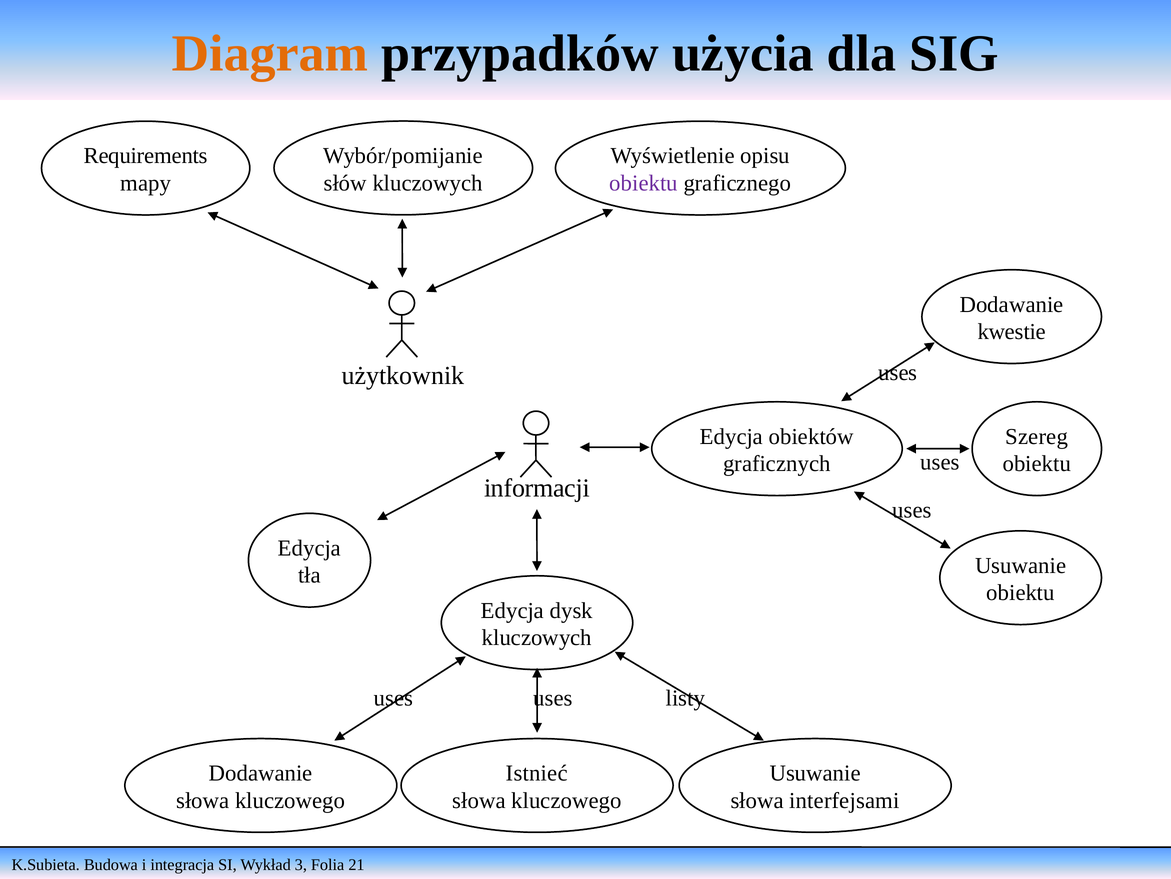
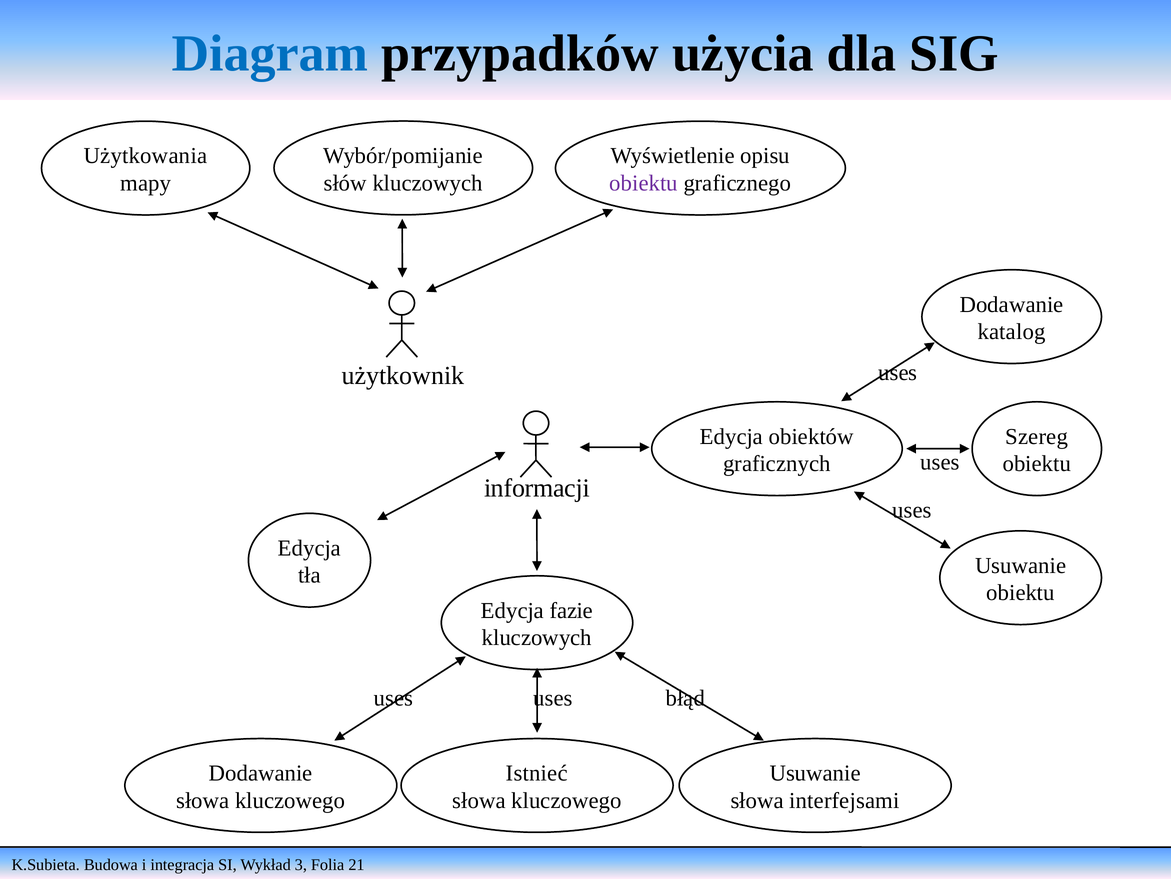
Diagram colour: orange -> blue (270, 54)
Requirements: Requirements -> Użytkowania (145, 156)
kwestie: kwestie -> katalog (1012, 332)
dysk: dysk -> fazie (571, 610)
listy: listy -> błąd (685, 698)
